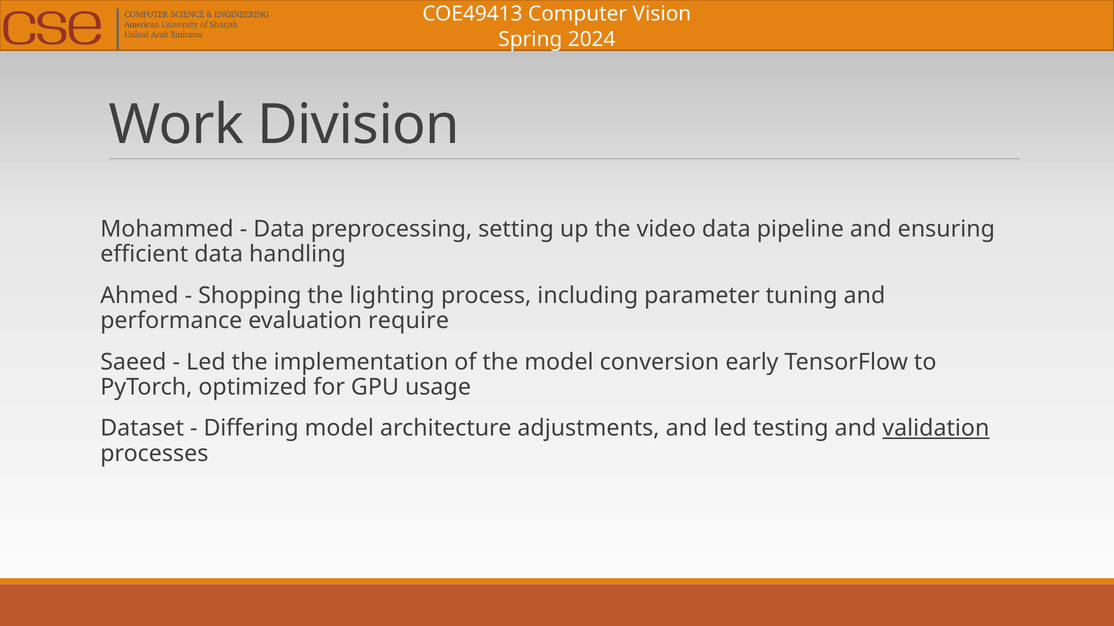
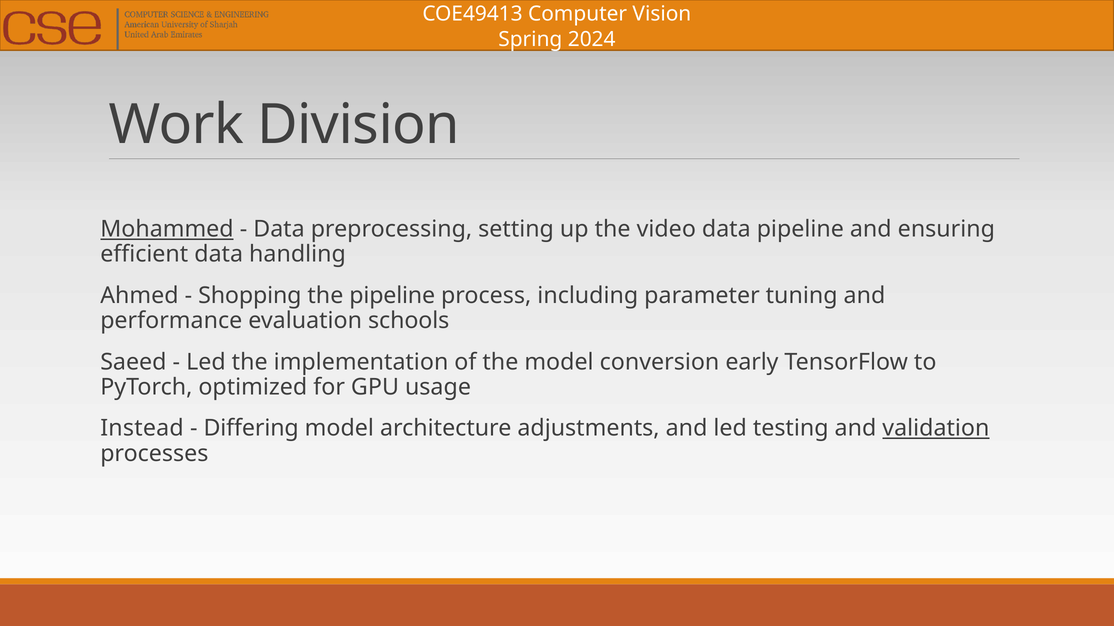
Mohammed underline: none -> present (167, 229)
the lighting: lighting -> pipeline (392, 296)
require: require -> schools (409, 321)
Dataset: Dataset -> Instead (142, 429)
